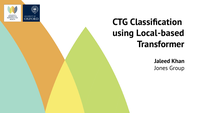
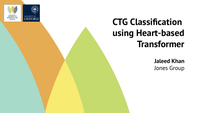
Local-based: Local-based -> Heart-based (160, 33)
